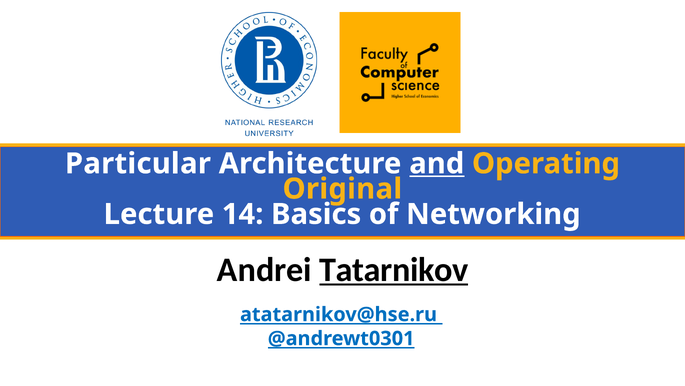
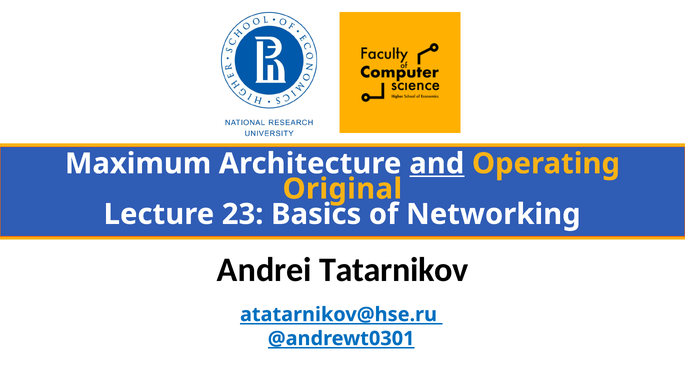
Particular: Particular -> Maximum (138, 163)
14: 14 -> 23 (243, 214)
Tatarnikov underline: present -> none (394, 269)
